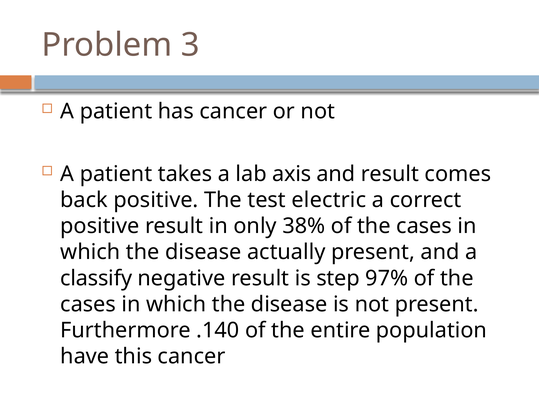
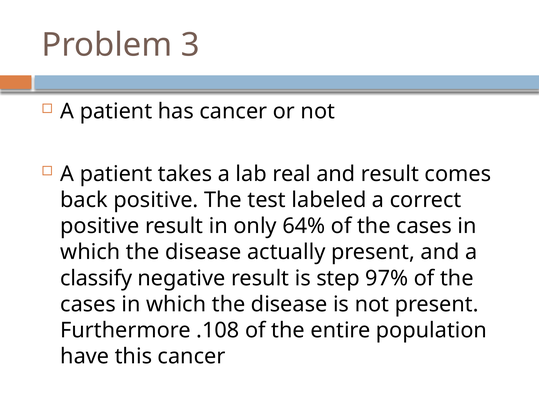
axis: axis -> real (292, 174)
electric: electric -> labeled (329, 200)
38%: 38% -> 64% (304, 226)
.140: .140 -> .108 (218, 330)
